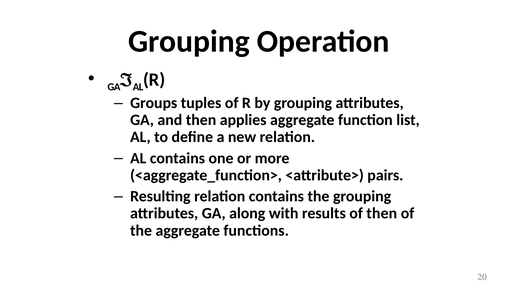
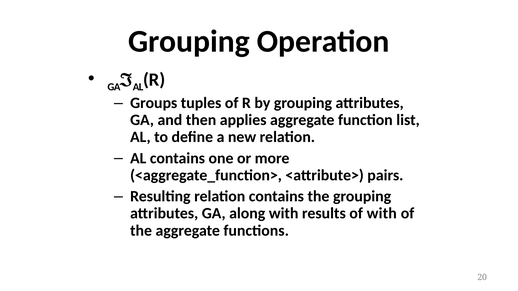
of then: then -> with (382, 214)
